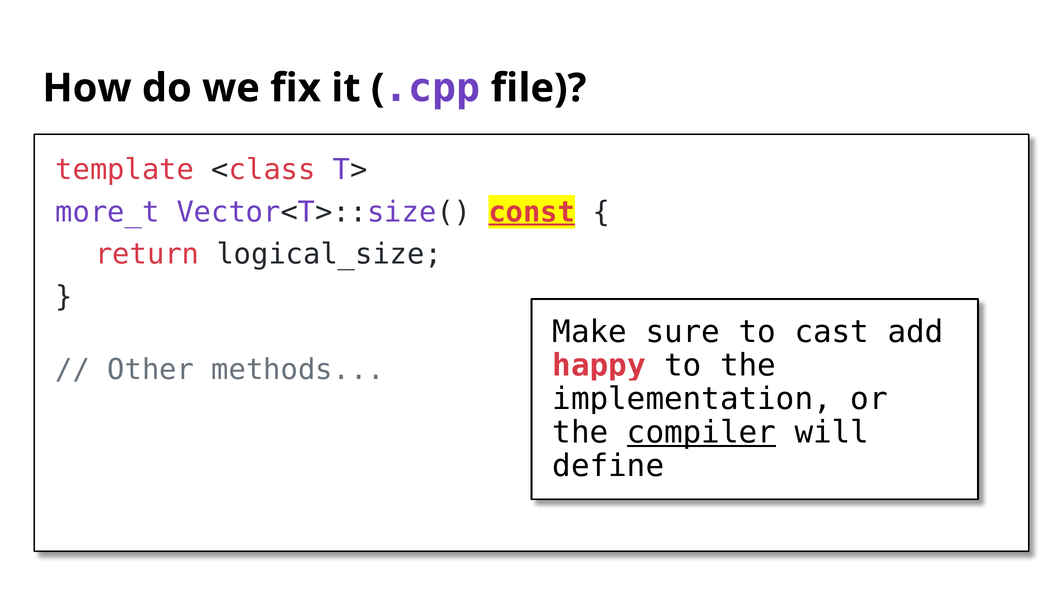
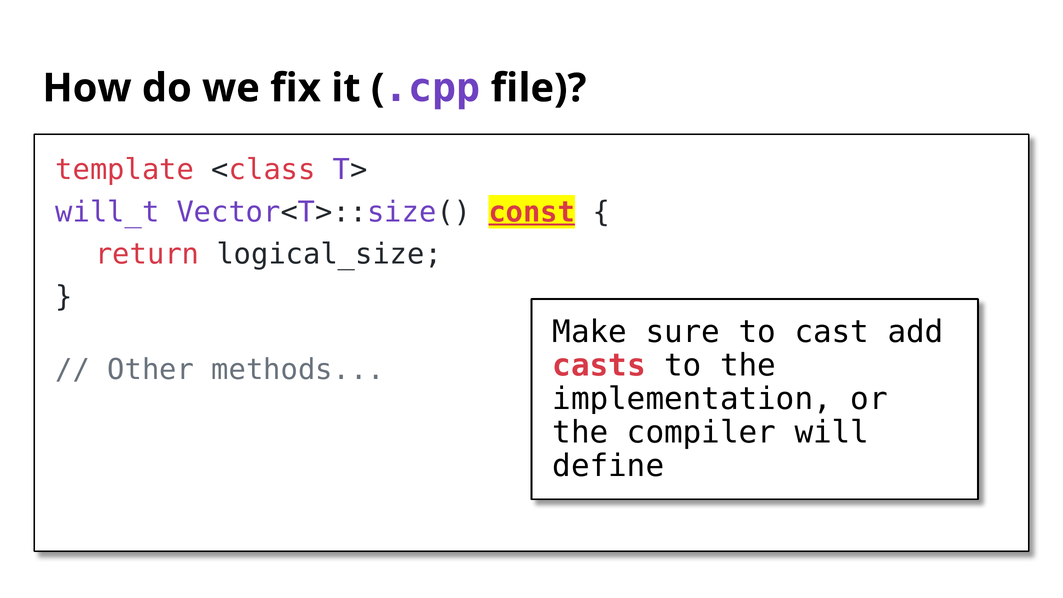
more_t: more_t -> will_t (107, 212)
happy: happy -> casts (599, 365)
compiler underline: present -> none (702, 432)
